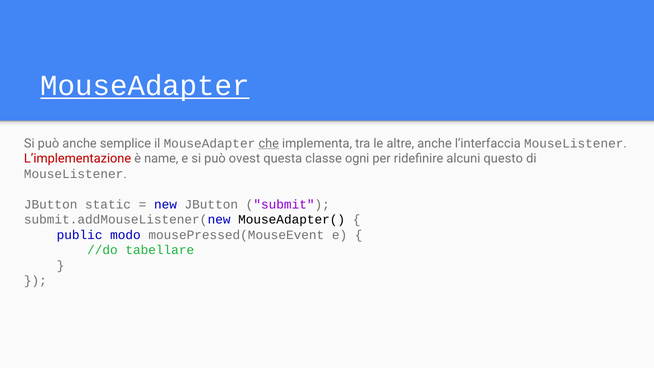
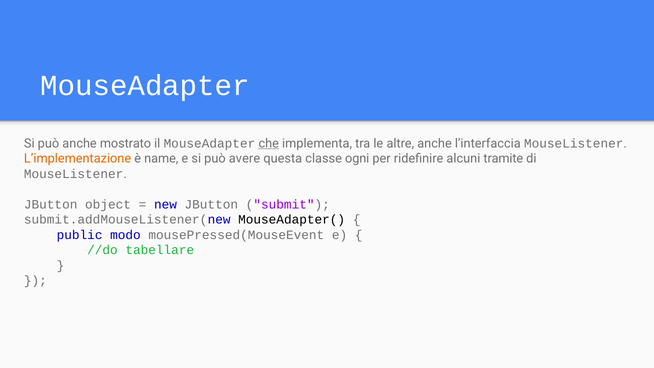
MouseAdapter underline: present -> none (145, 86)
semplice: semplice -> mostrato (125, 143)
L’implementazione colour: red -> orange (78, 159)
ovest: ovest -> avere (244, 159)
questo: questo -> tramite (503, 159)
static: static -> object (108, 204)
